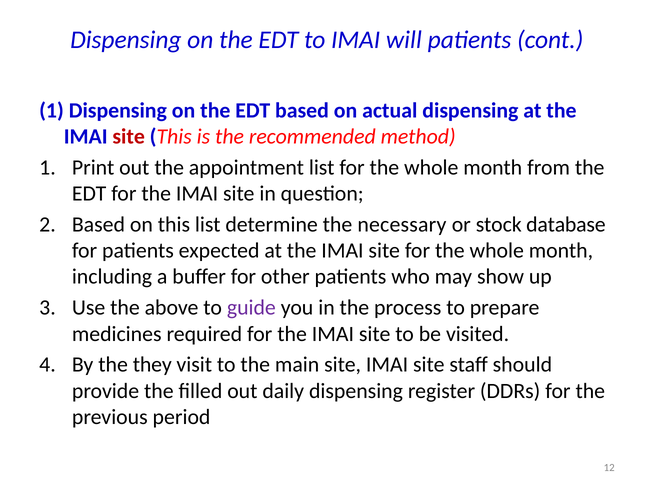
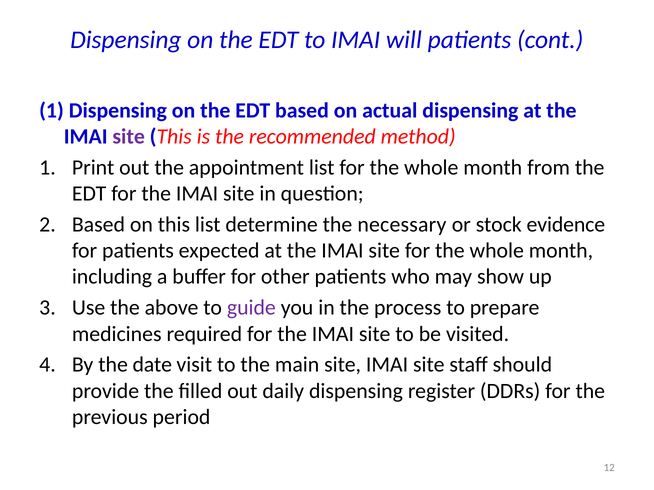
site colour: red -> purple (129, 137)
database: database -> evidence (566, 225)
they: they -> date (152, 365)
